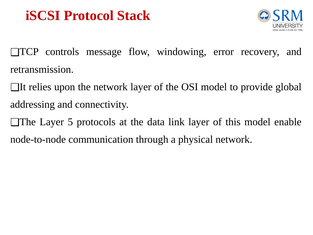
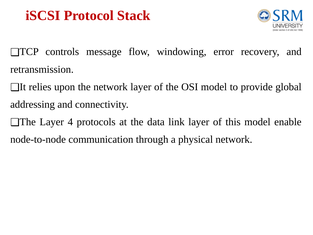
5: 5 -> 4 (70, 122)
